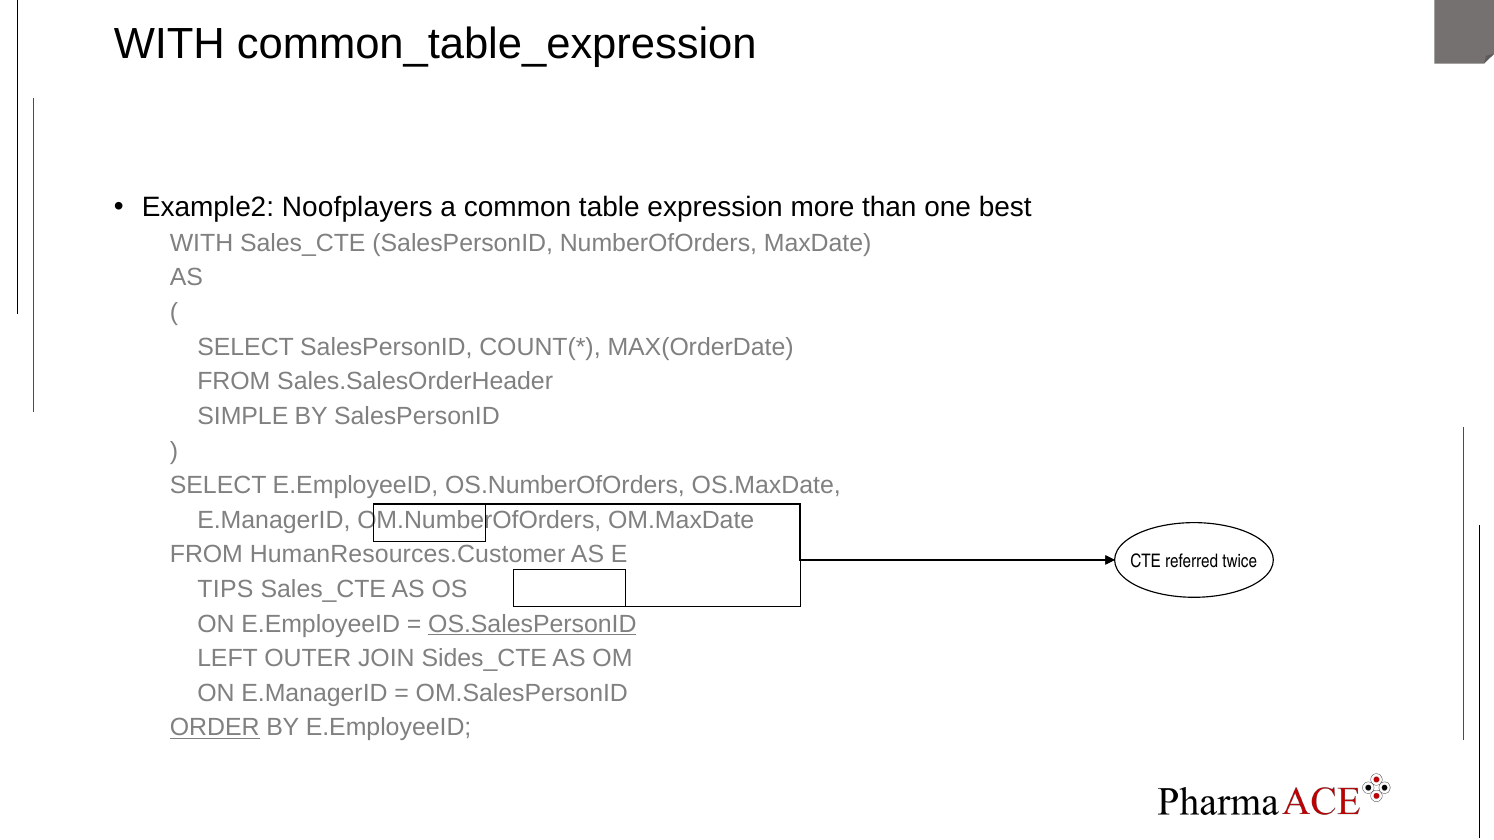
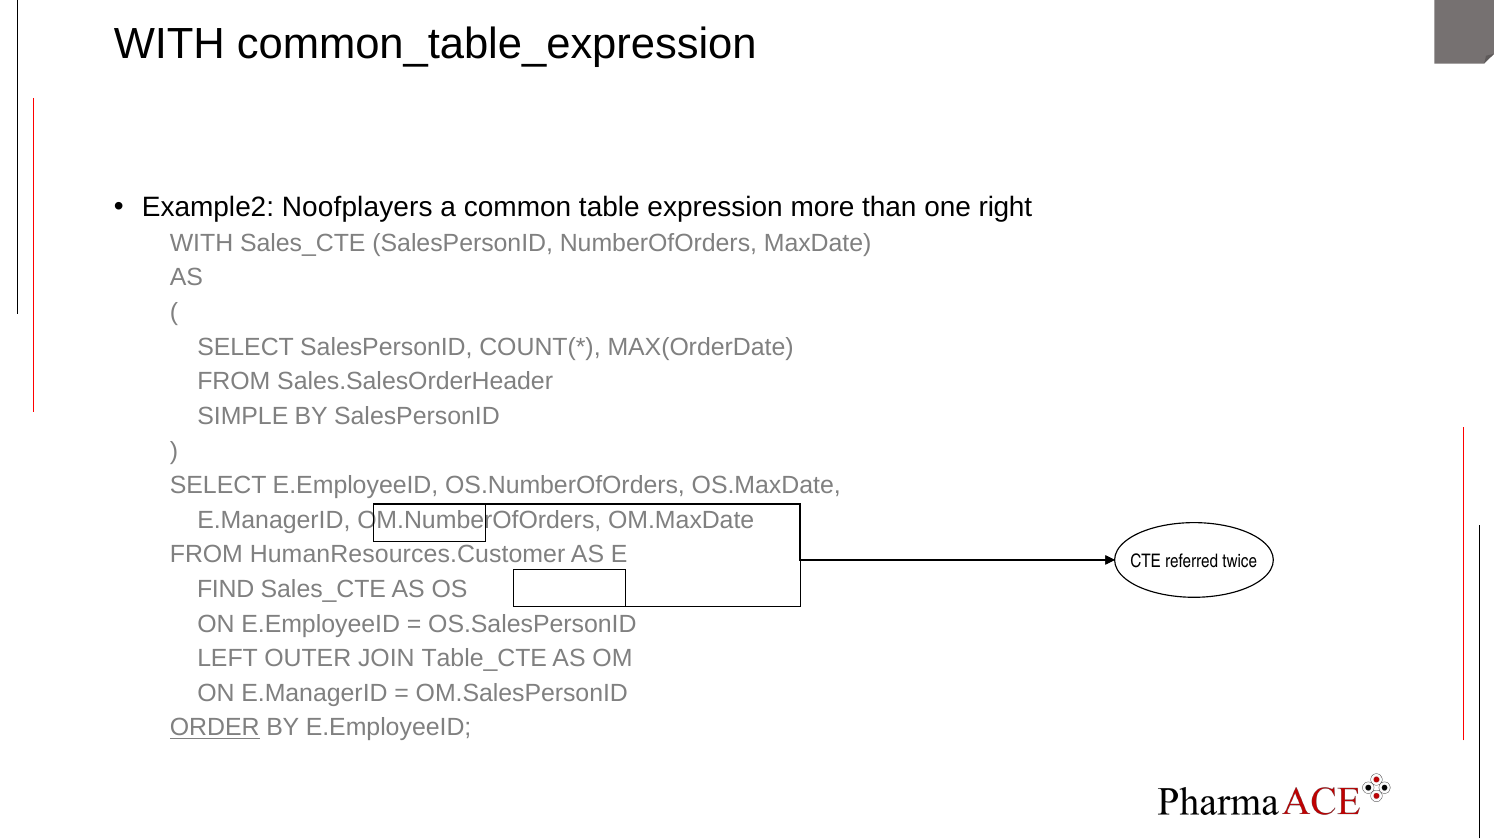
best: best -> right (1005, 207)
TIPS: TIPS -> FIND (226, 590)
OS.SalesPersonID underline: present -> none (532, 624)
Sides_CTE: Sides_CTE -> Table_CTE (484, 659)
